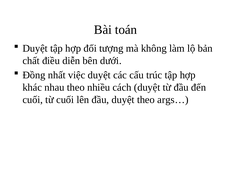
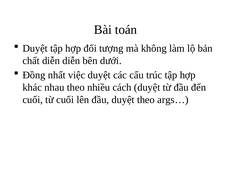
chất điều: điều -> diễn (51, 61)
